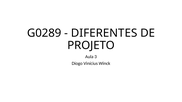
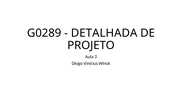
DIFERENTES: DIFERENTES -> DETALHADA (104, 33)
